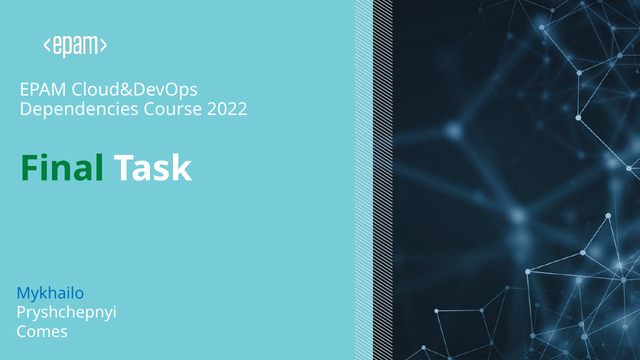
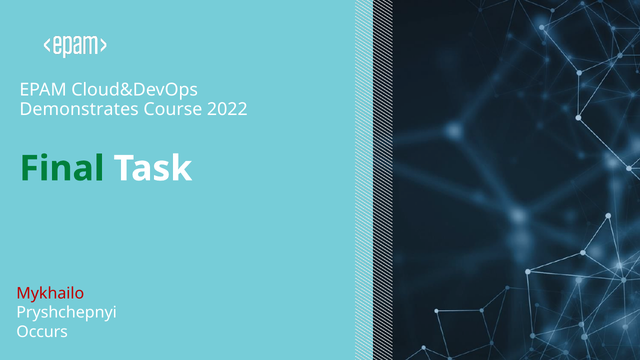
Dependencies: Dependencies -> Demonstrates (79, 109)
Mykhailo colour: blue -> red (50, 293)
Comes: Comes -> Occurs (42, 332)
